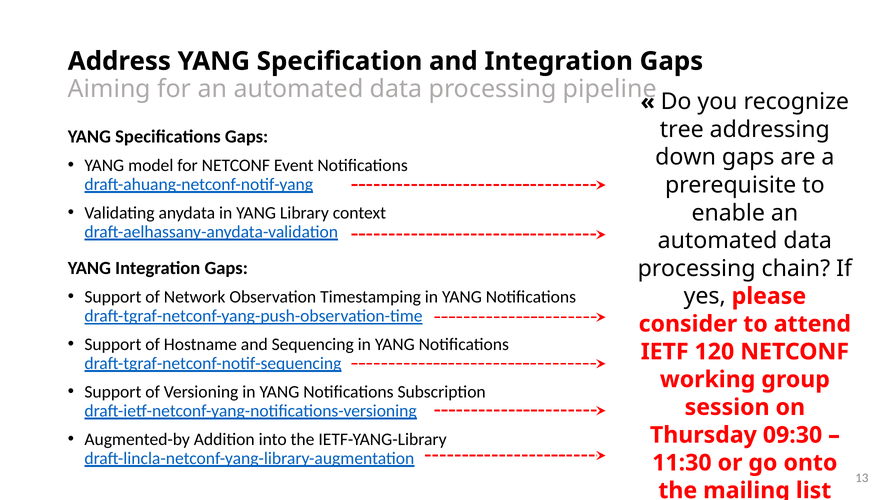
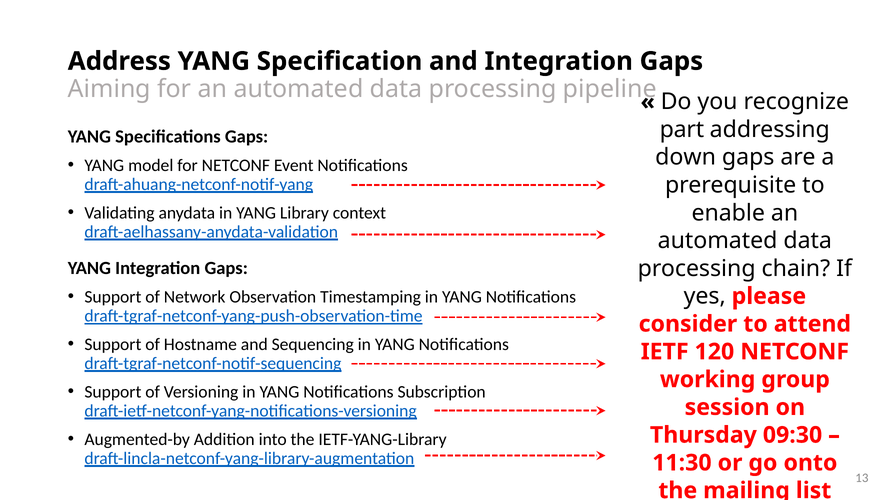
tree: tree -> part (682, 130)
